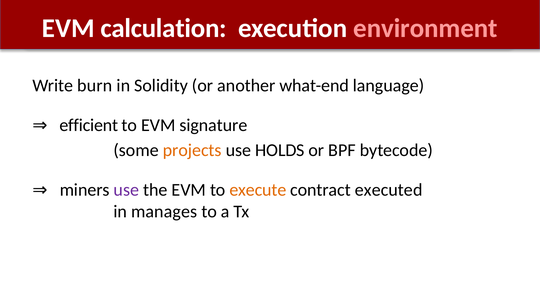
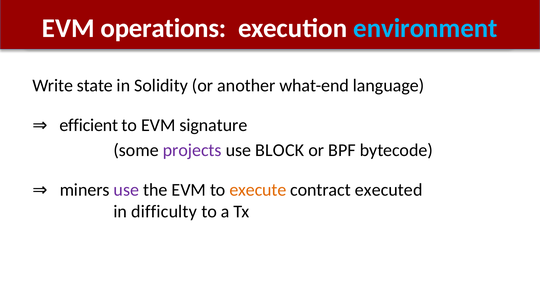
calculation: calculation -> operations (163, 28)
environment colour: pink -> light blue (425, 28)
burn: burn -> state (95, 86)
projects colour: orange -> purple (192, 150)
HOLDS: HOLDS -> BLOCK (280, 150)
manages: manages -> difficulty (164, 211)
